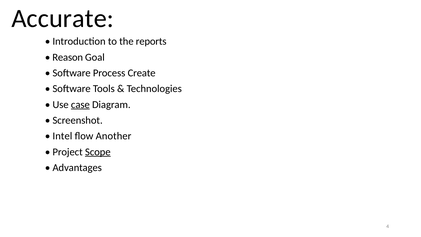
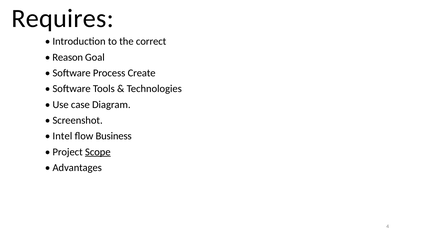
Accurate: Accurate -> Requires (63, 18)
reports: reports -> correct (151, 41)
case underline: present -> none (80, 104)
Another: Another -> Business (114, 136)
